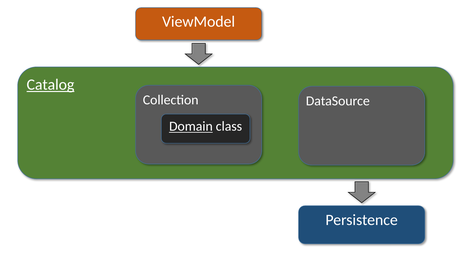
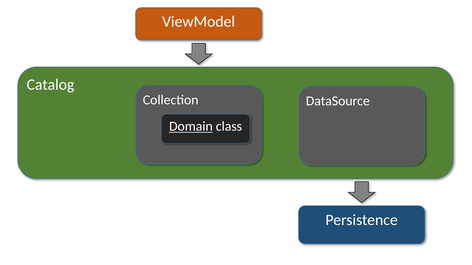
Catalog underline: present -> none (50, 85)
